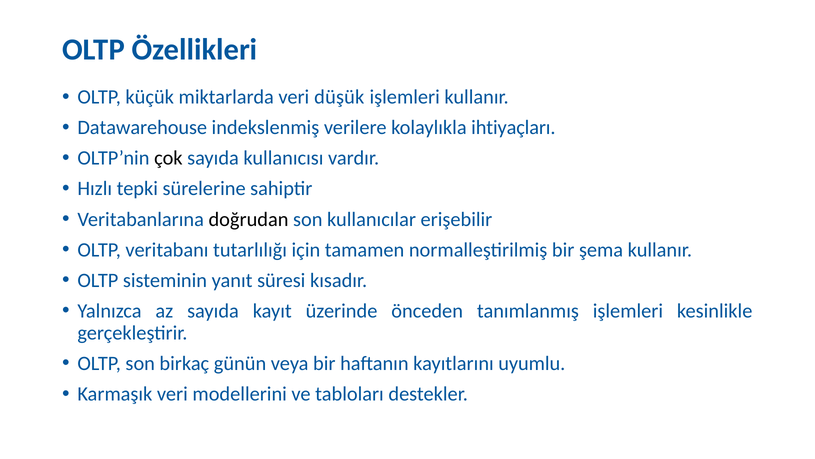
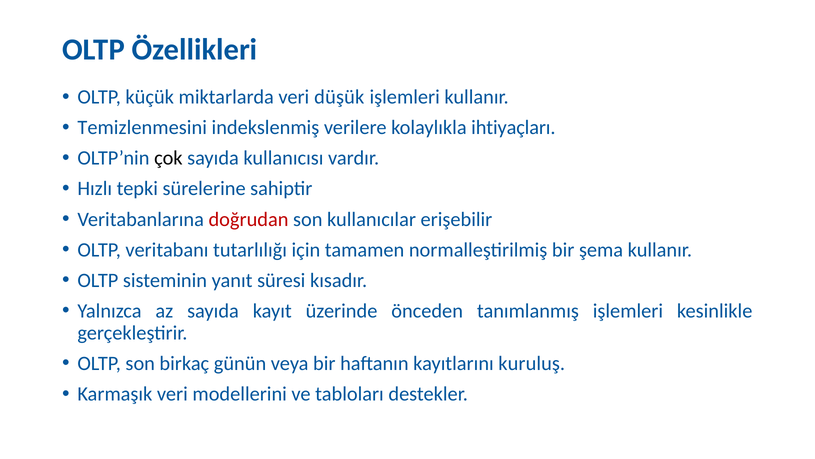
Datawarehouse: Datawarehouse -> Temizlenmesini (142, 128)
doğrudan colour: black -> red (249, 219)
uyumlu: uyumlu -> kuruluş (532, 363)
